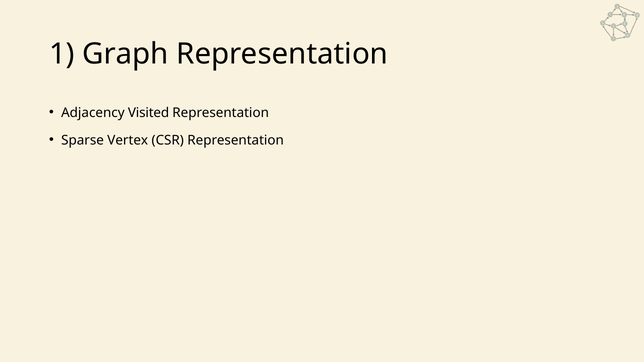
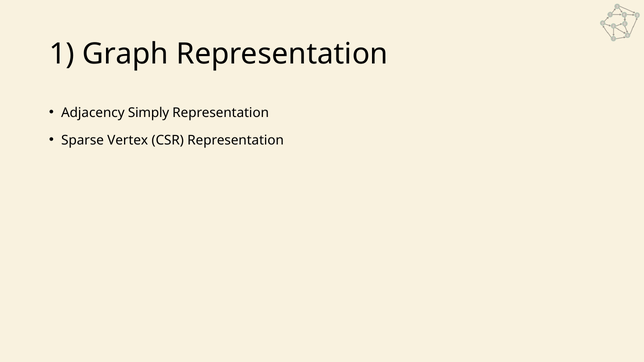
Visited: Visited -> Simply (149, 113)
